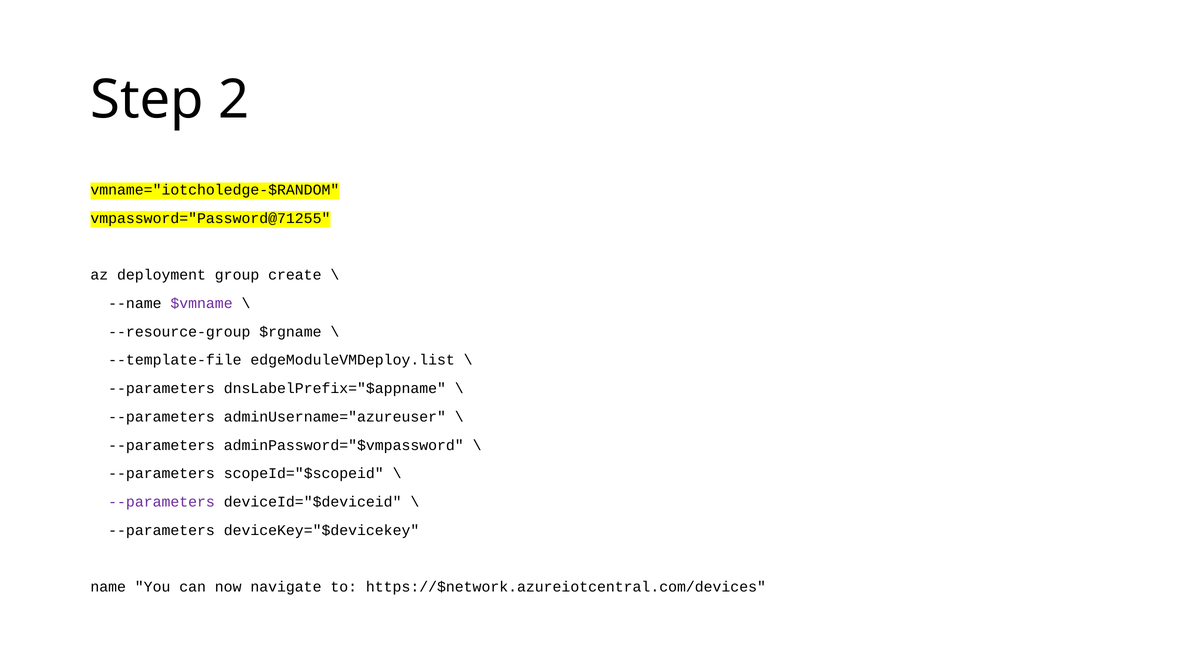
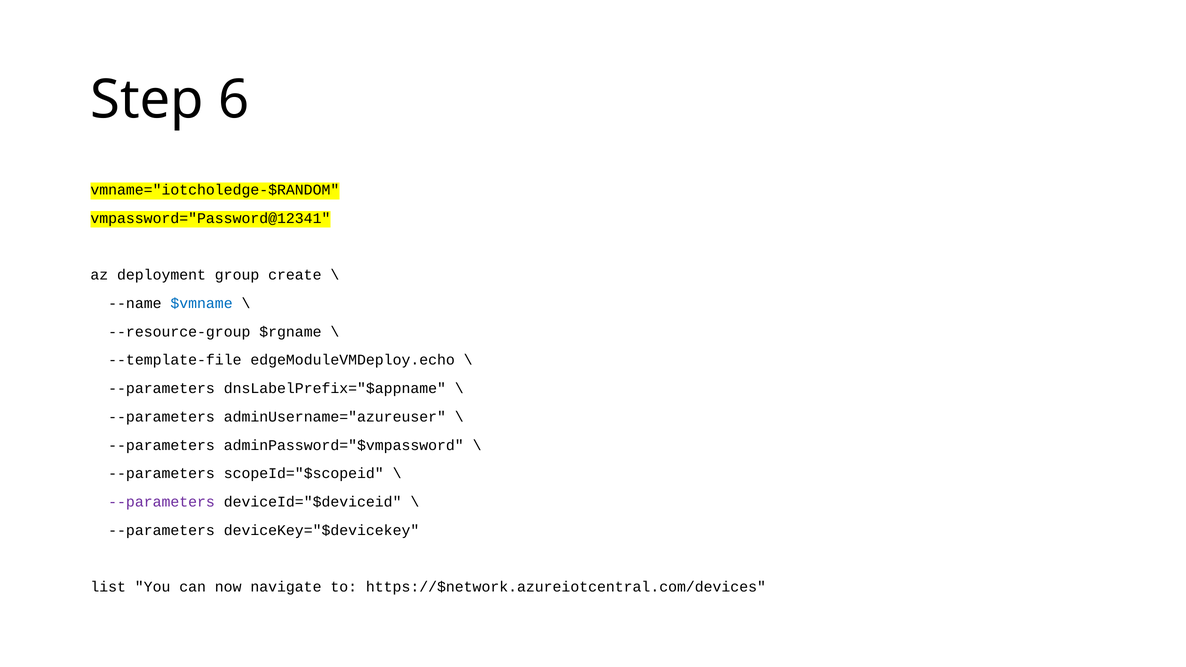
2: 2 -> 6 (234, 100)
vmpassword="Password@71255: vmpassword="Password@71255 -> vmpassword="Password@12341 (210, 218)
$vmname colour: purple -> blue (202, 303)
edgeModuleVMDeploy.list: edgeModuleVMDeploy.list -> edgeModuleVMDeploy.echo (353, 360)
name: name -> list (108, 587)
